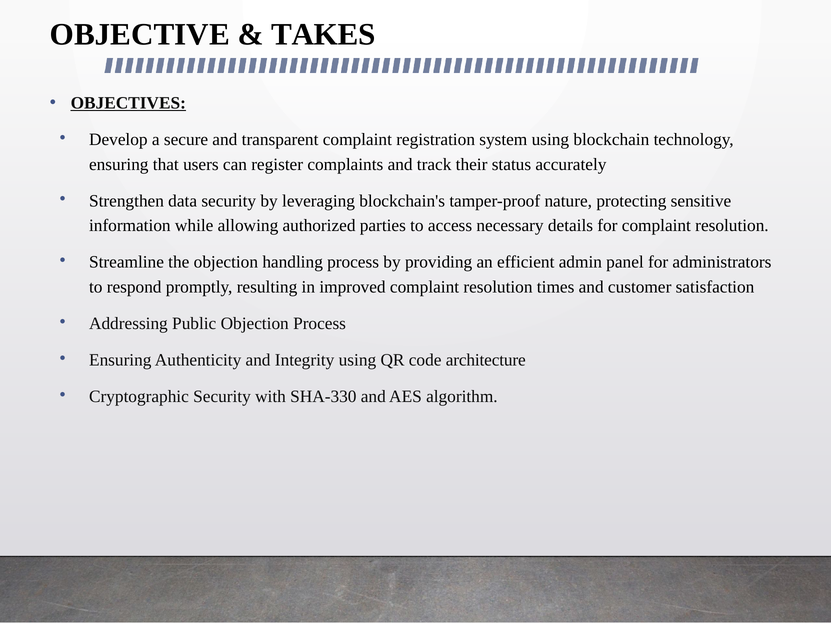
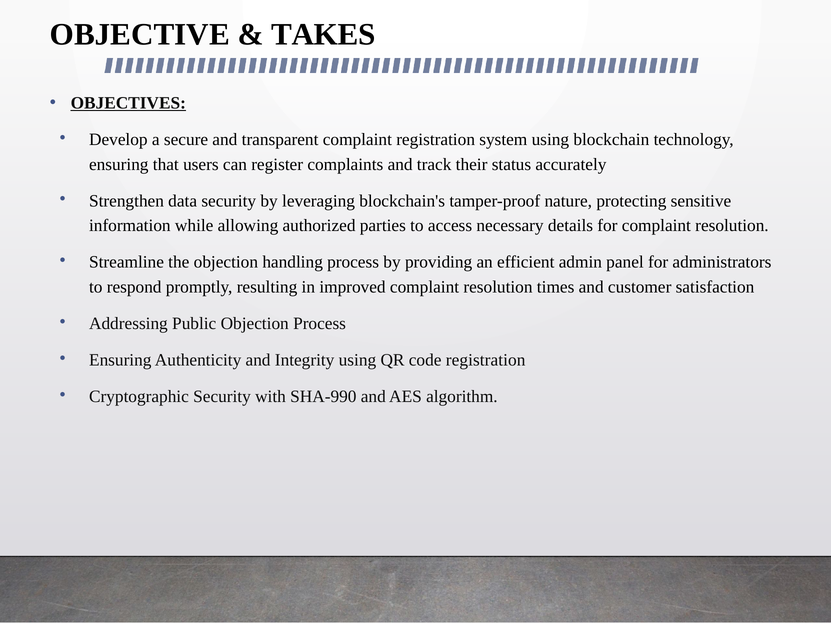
code architecture: architecture -> registration (486, 360)
SHA-330: SHA-330 -> SHA-990 (323, 397)
